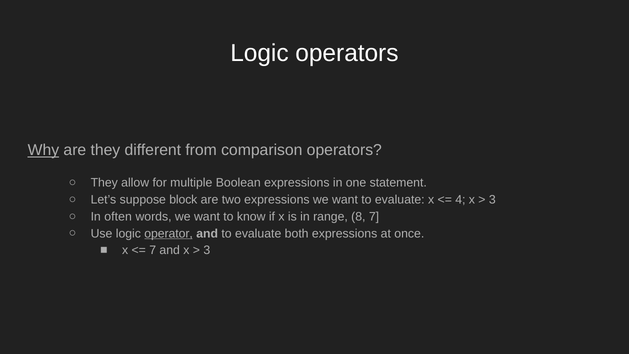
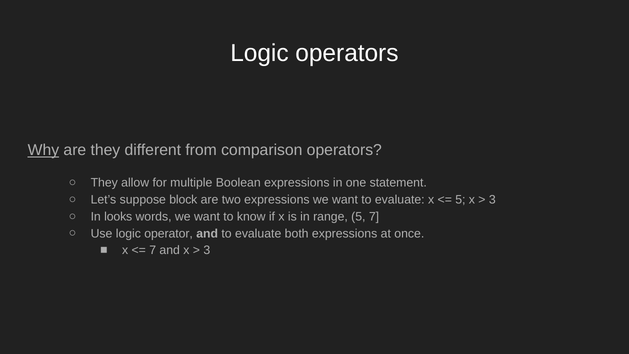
4: 4 -> 5 (460, 200)
often: often -> looks (118, 217)
range 8: 8 -> 5 (358, 217)
operator underline: present -> none (169, 233)
